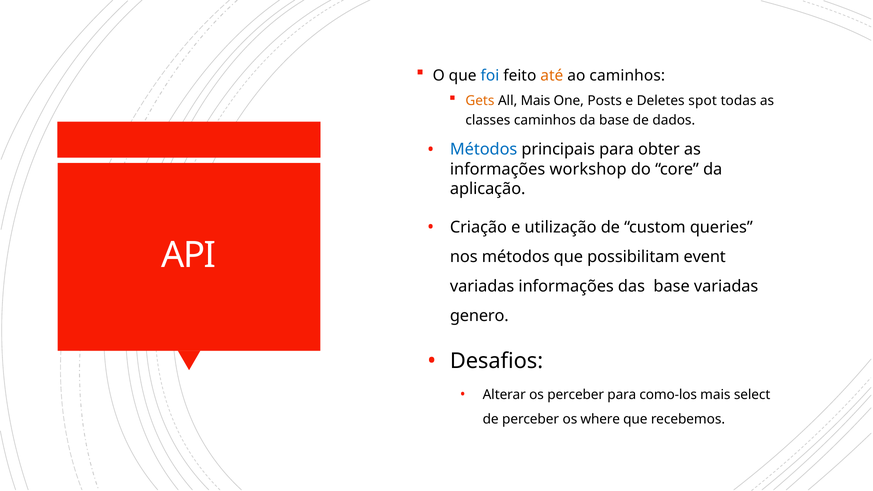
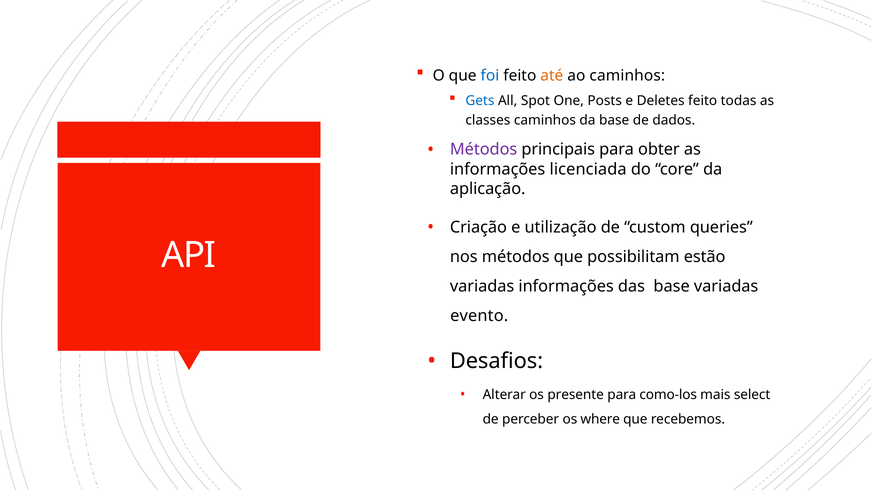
Gets colour: orange -> blue (480, 101)
All Mais: Mais -> Spot (535, 101)
Deletes spot: spot -> feito (703, 101)
Métodos colour: blue -> purple (484, 150)
workshop: workshop -> licenciada (588, 169)
event: event -> estão (705, 257)
genero: genero -> evento (479, 316)
os perceber: perceber -> presente (576, 395)
